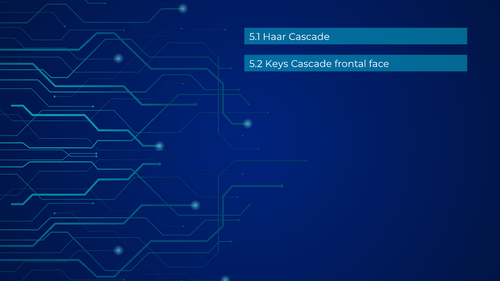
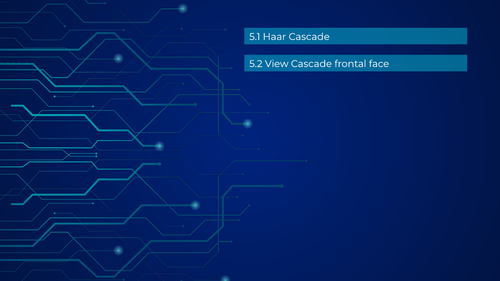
Keys: Keys -> View (277, 64)
